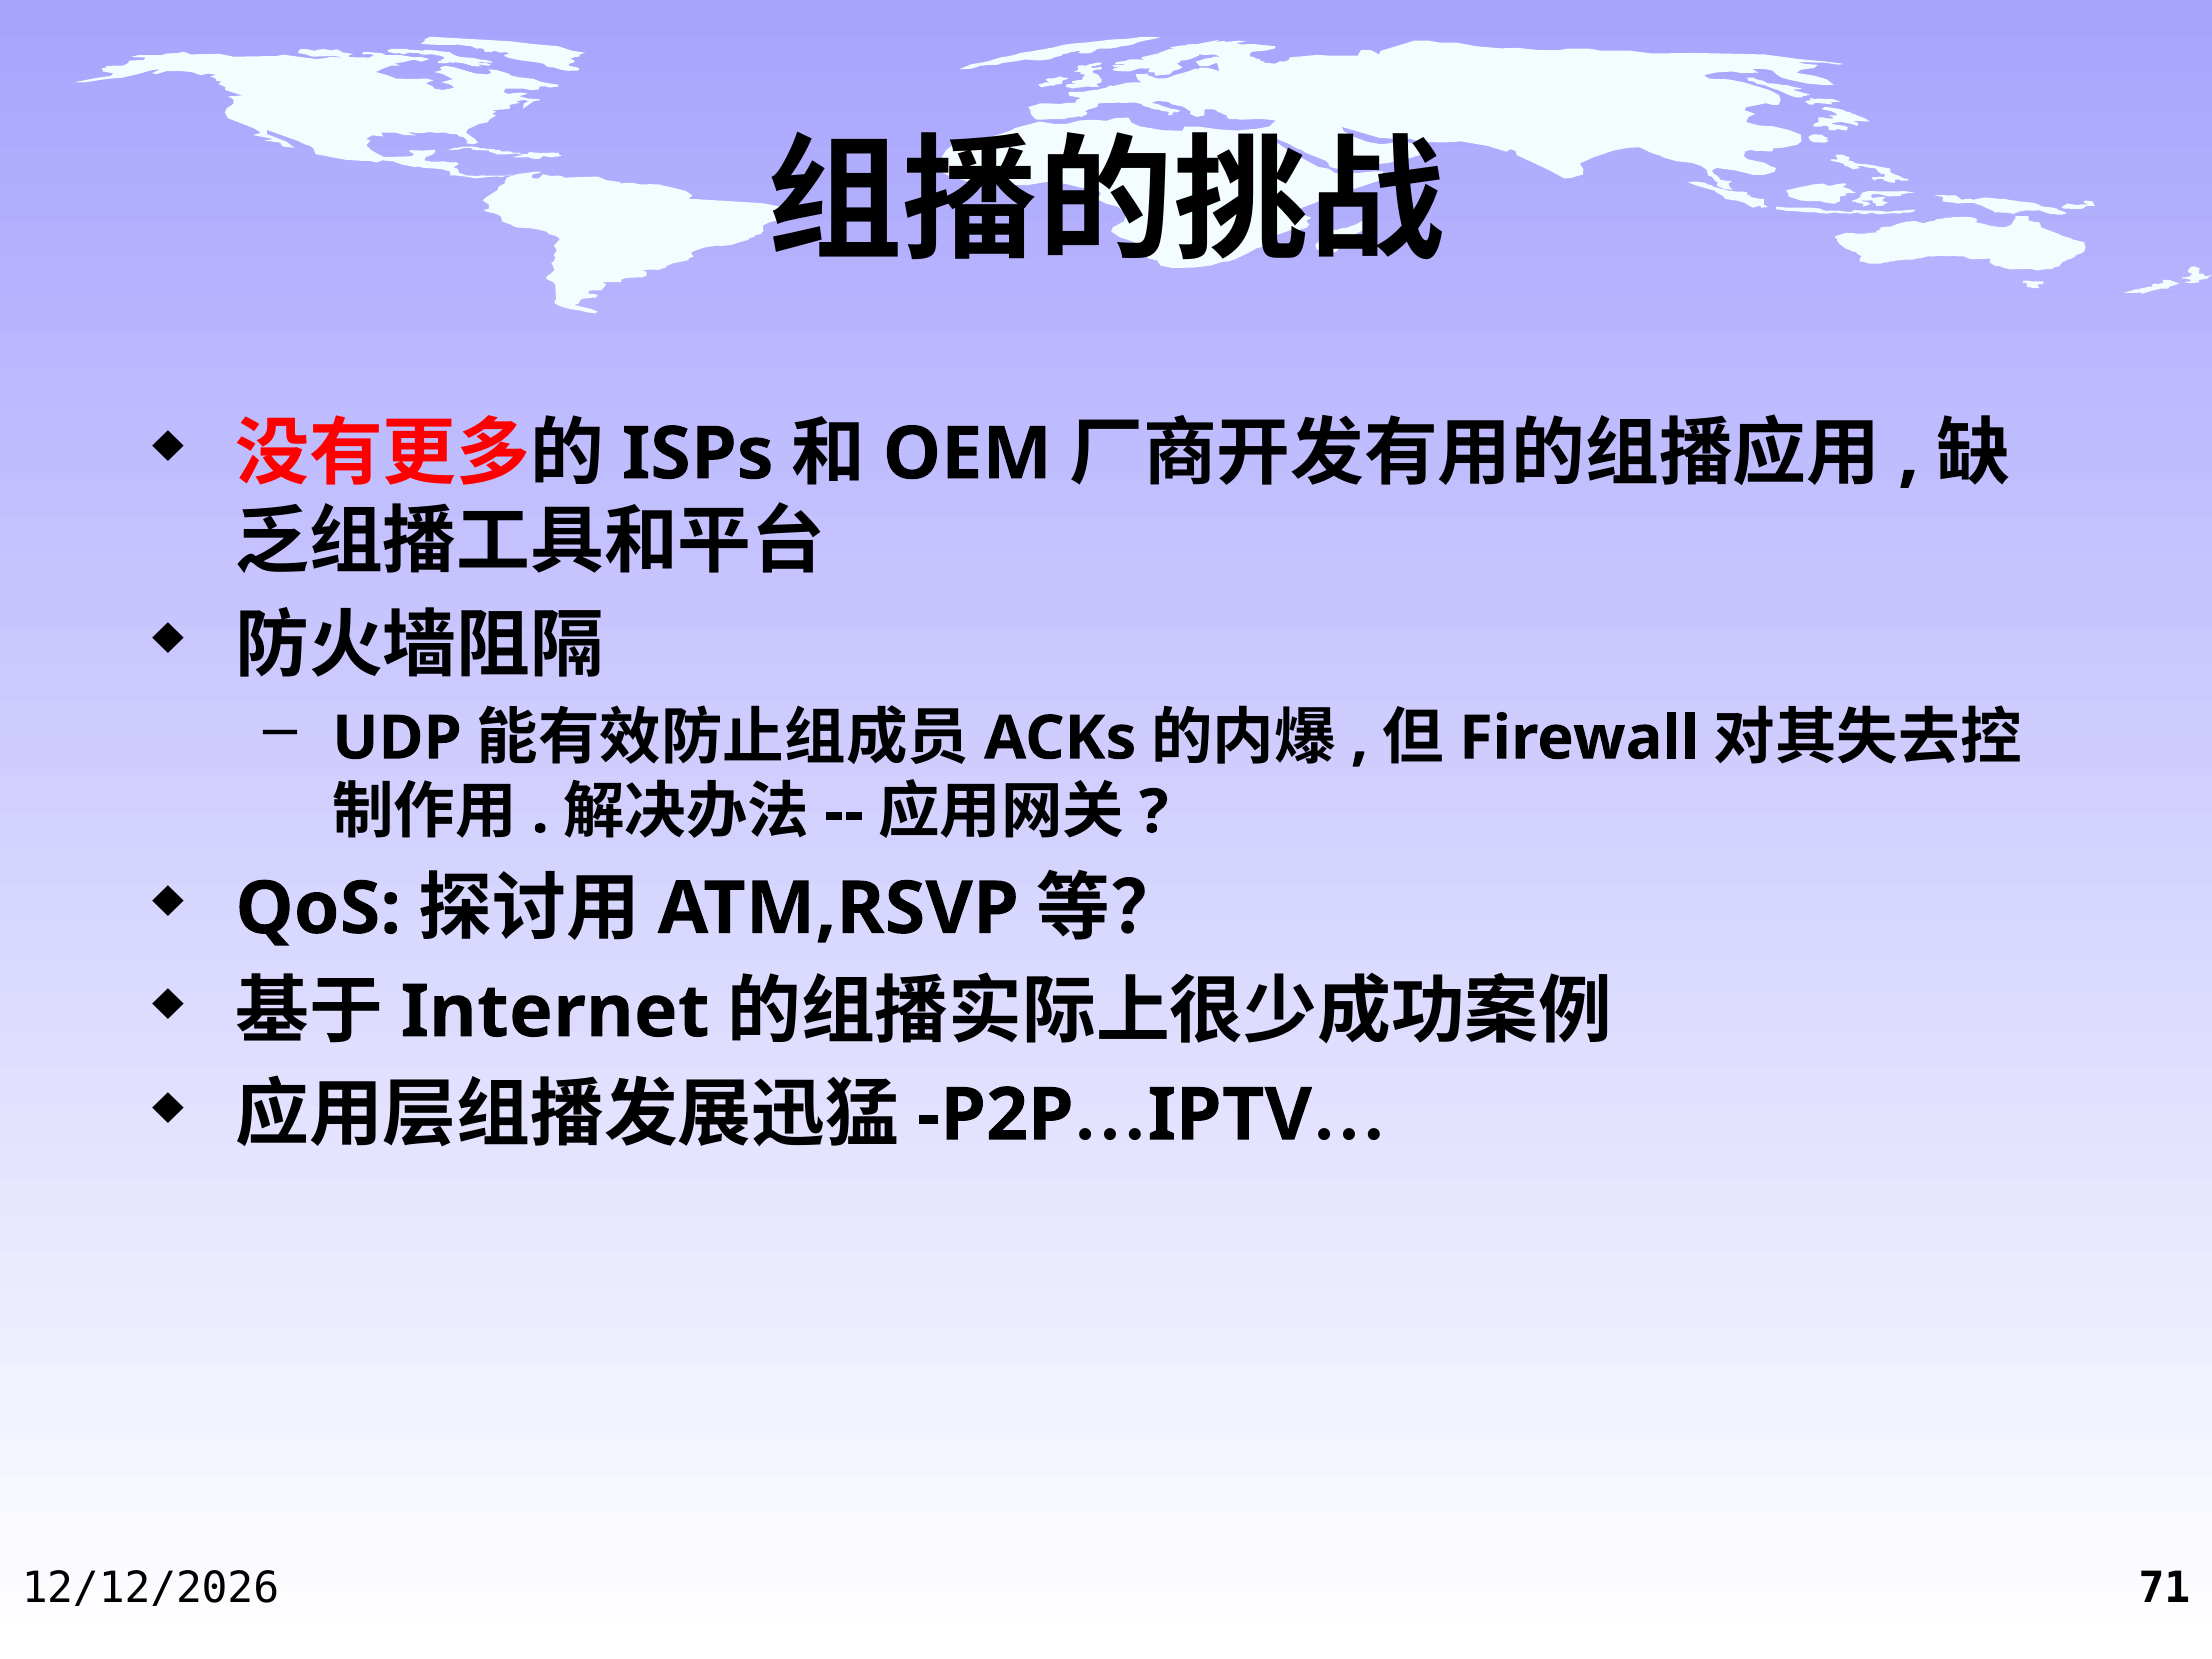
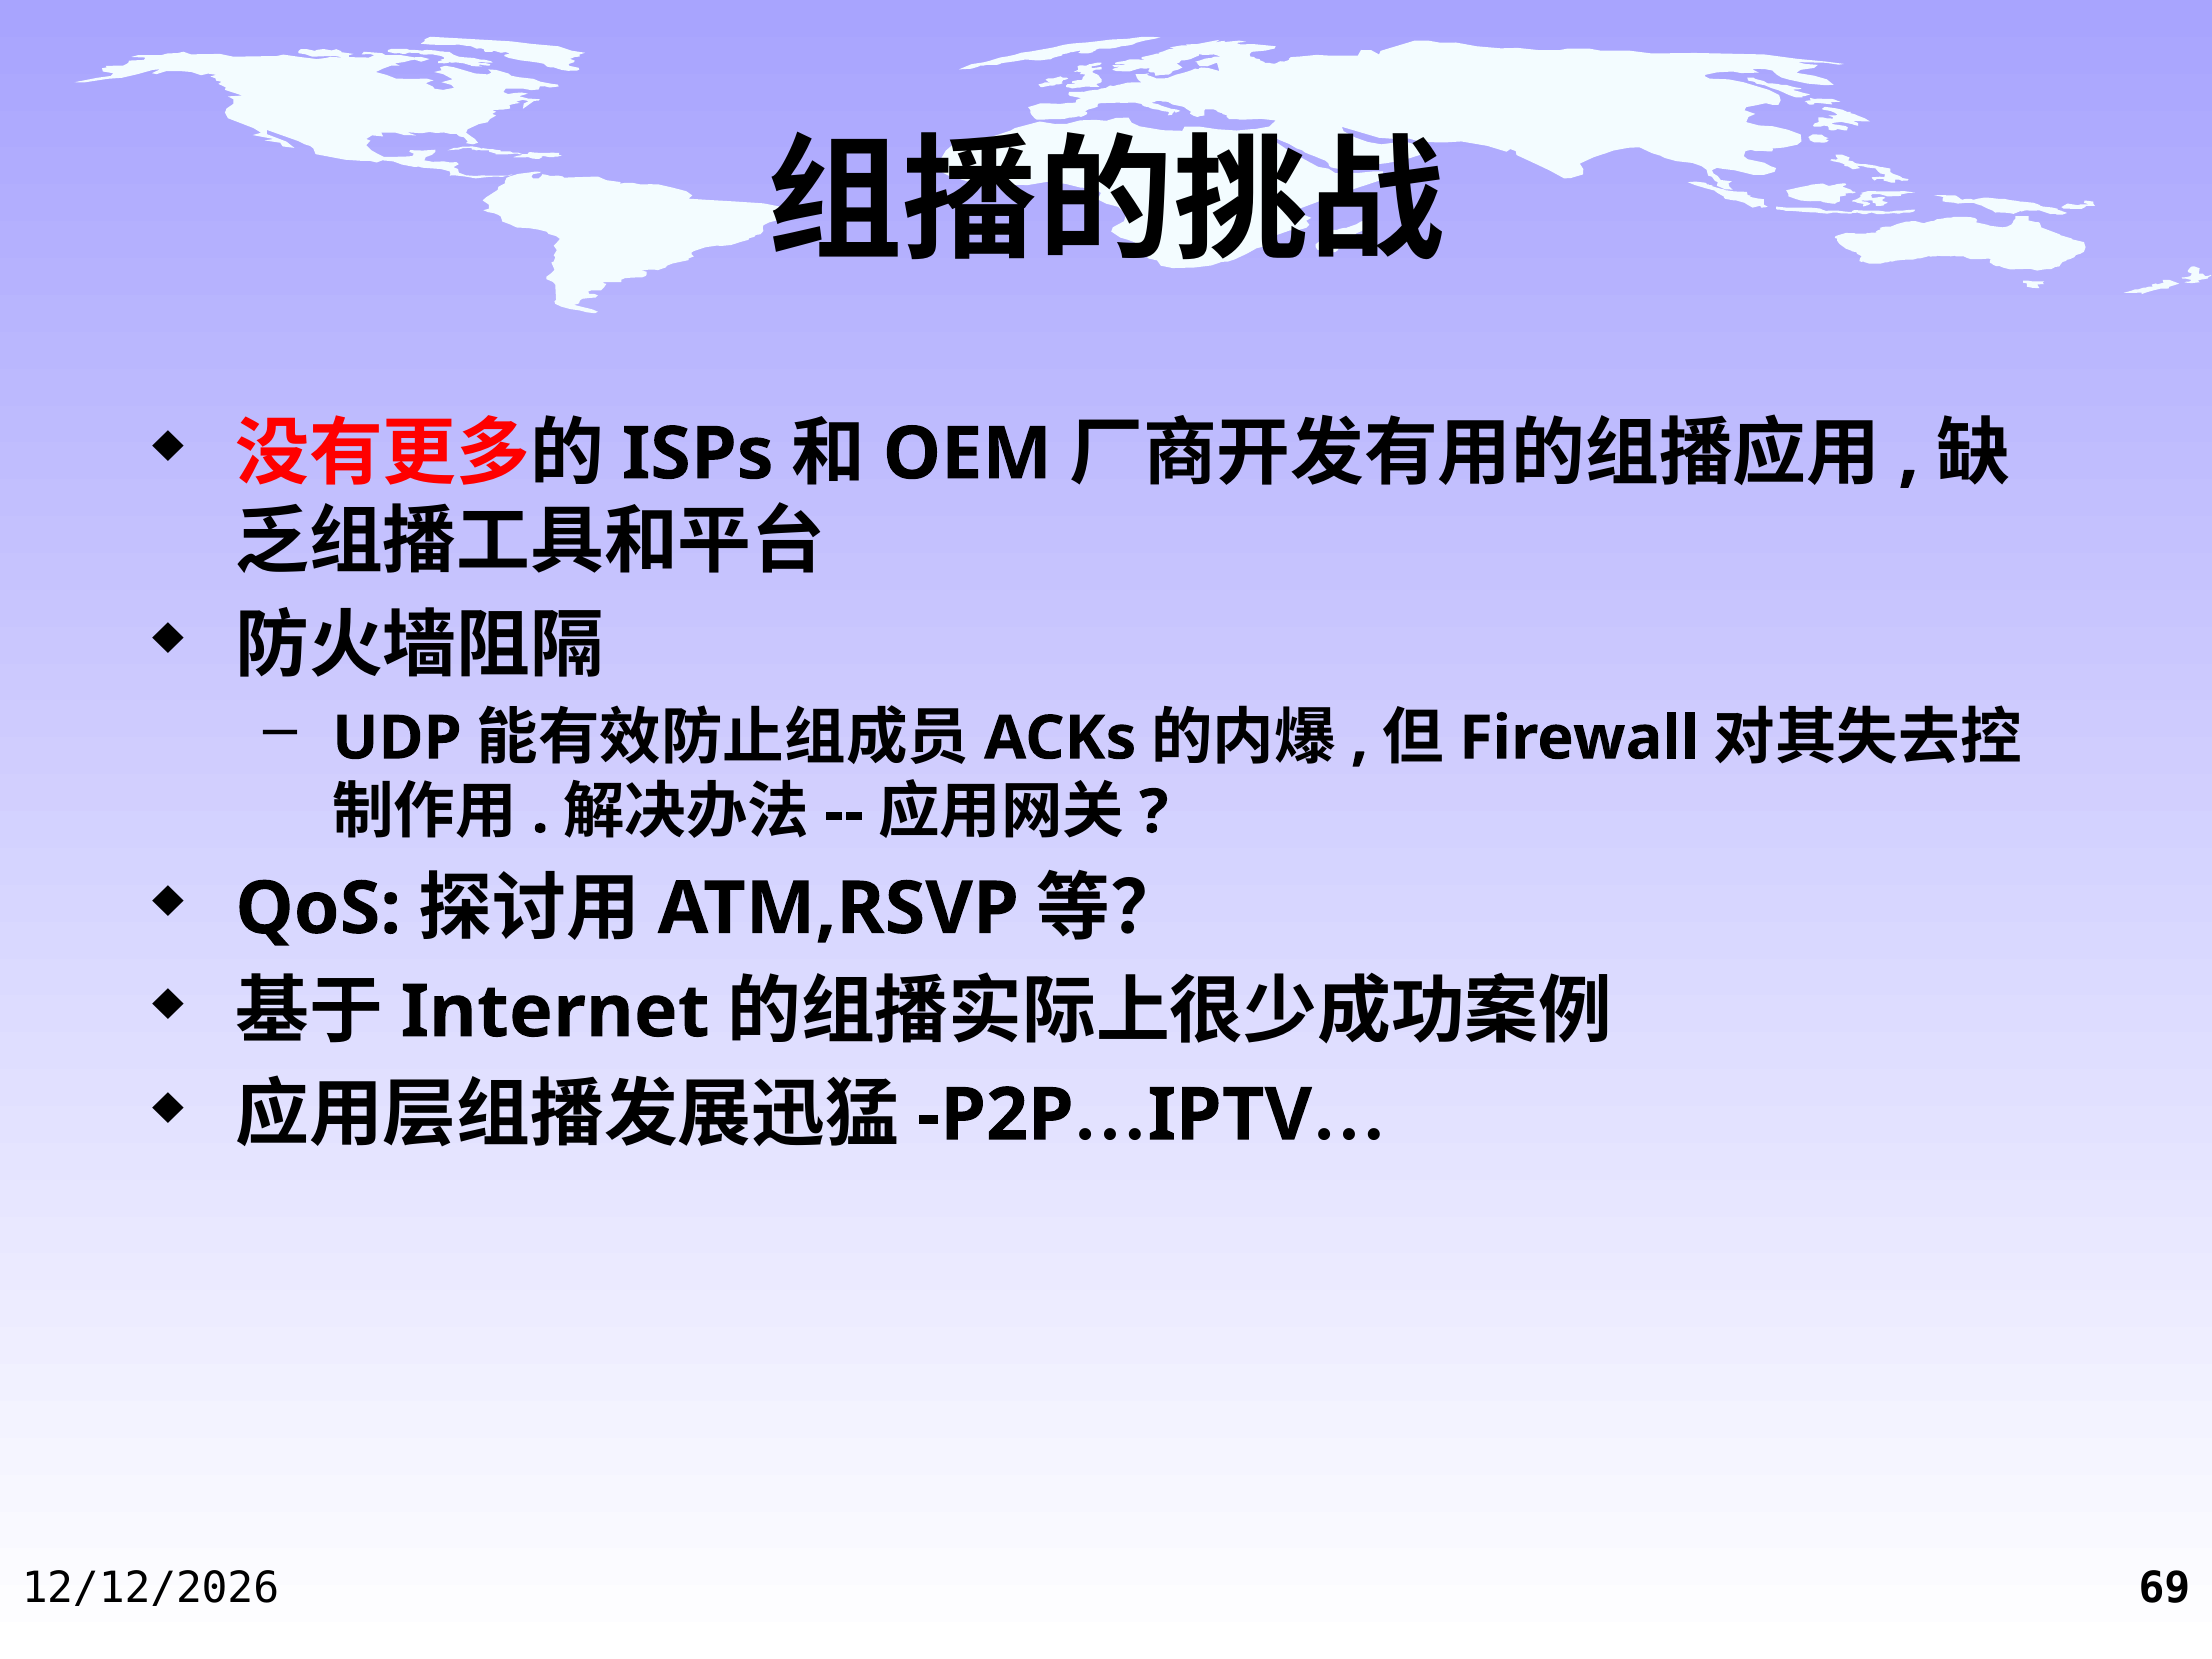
71: 71 -> 69 (2164, 1588)
